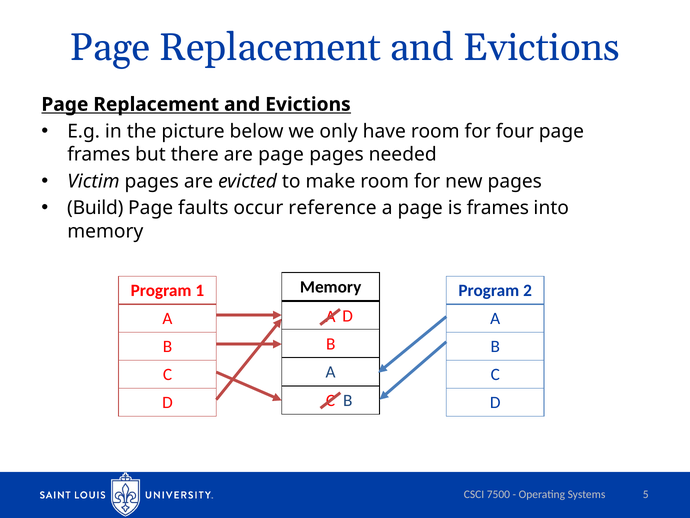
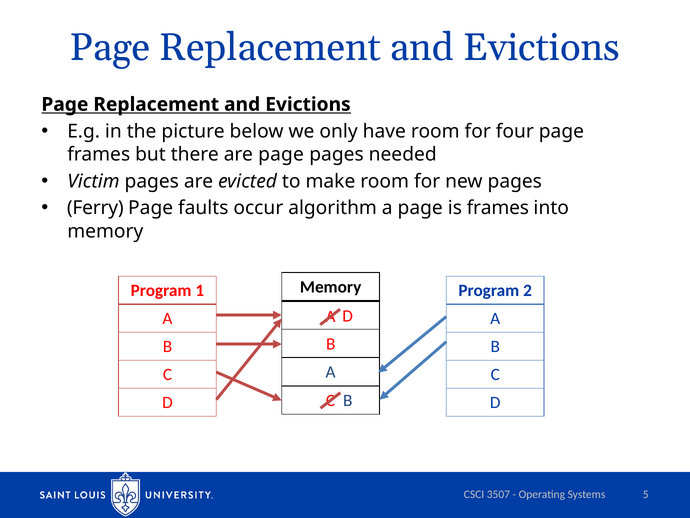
Build: Build -> Ferry (95, 208)
reference: reference -> algorithm (333, 208)
7500: 7500 -> 3507 (498, 494)
